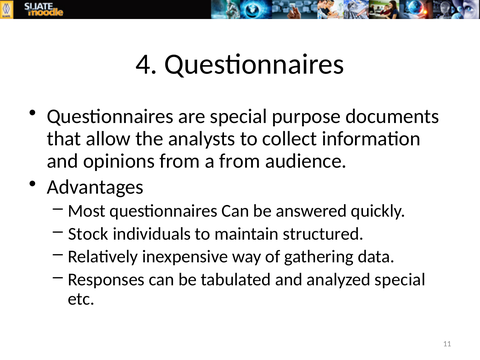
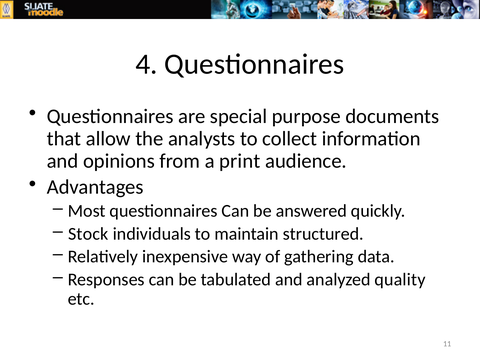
a from: from -> print (240, 161)
analyzed special: special -> quality (400, 280)
